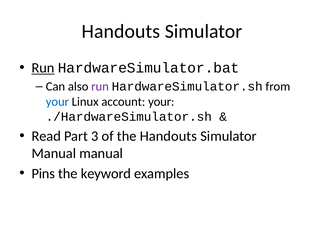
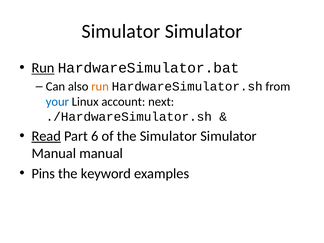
Handouts: Handouts -> Simulator (121, 31)
run colour: purple -> orange (100, 87)
account your: your -> next (161, 102)
Read underline: none -> present (46, 136)
3: 3 -> 6 (95, 136)
the Handouts: Handouts -> Simulator (168, 136)
